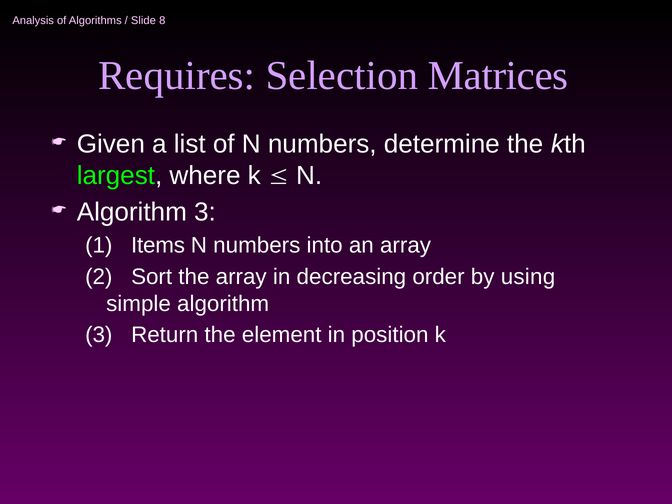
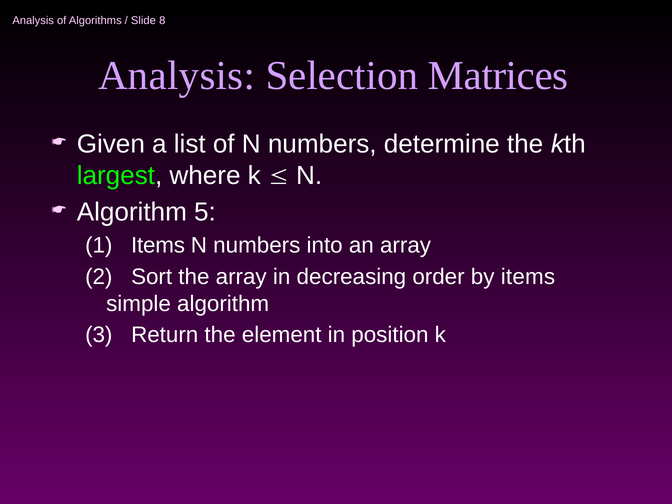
Requires: Requires -> Analysis (177, 76)
3: 3 -> 5 (205, 212)
by using: using -> items (528, 277)
